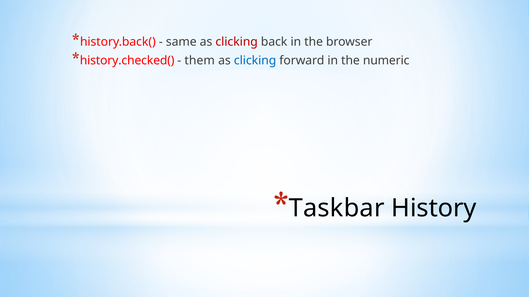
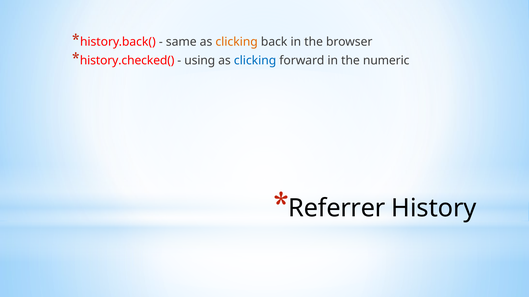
clicking colour: red -> orange (237, 42)
them: them -> using (200, 60)
Taskbar: Taskbar -> Referrer (337, 209)
